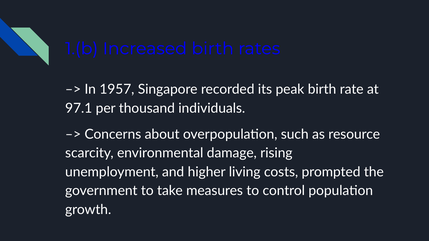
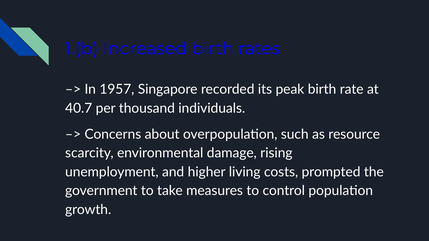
97.1: 97.1 -> 40.7 (79, 108)
